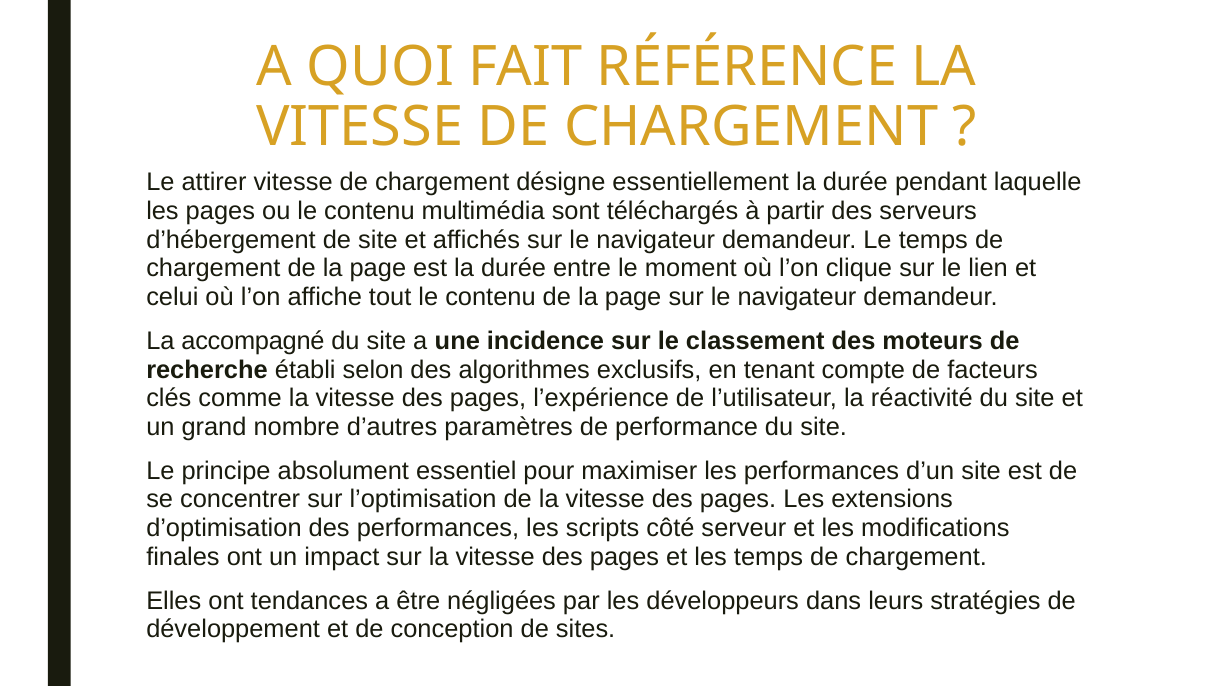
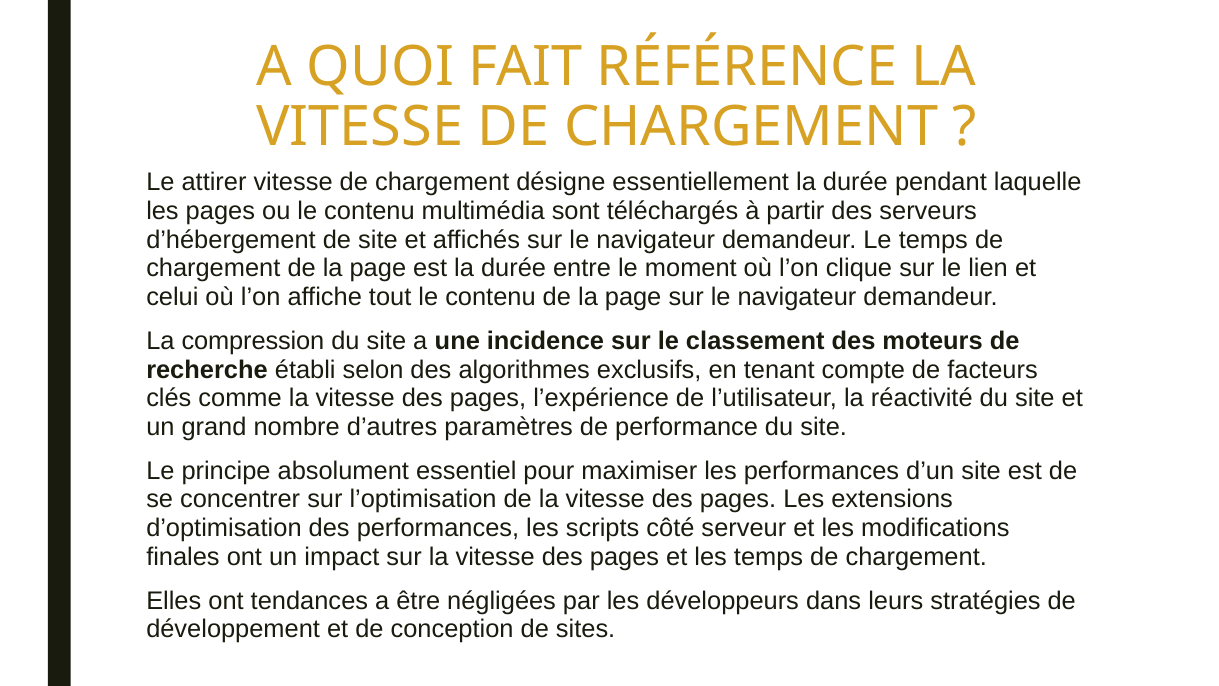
accompagné: accompagné -> compression (253, 341)
